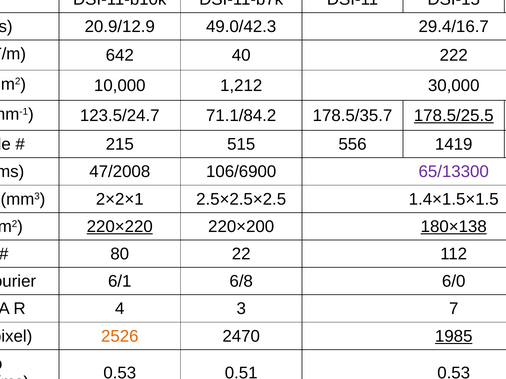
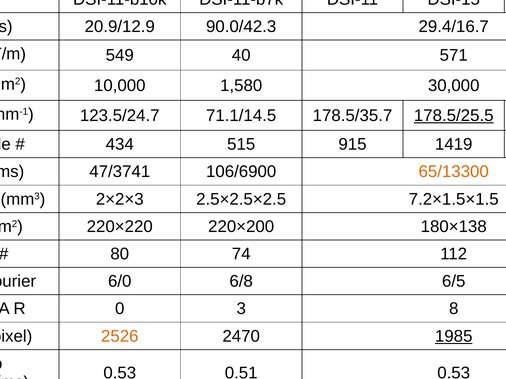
49.0/42.3: 49.0/42.3 -> 90.0/42.3 (241, 27)
642: 642 -> 549 (120, 55)
222: 222 -> 571 (454, 55)
1,212: 1,212 -> 1,580 (241, 86)
71.1/84.2: 71.1/84.2 -> 71.1/14.5 (241, 116)
215: 215 -> 434 (120, 145)
556: 556 -> 915 (353, 145)
47/2008: 47/2008 -> 47/3741 (120, 172)
65/13300 colour: purple -> orange (454, 172)
2×2×1: 2×2×1 -> 2×2×3 (120, 199)
1.4×1.5×1.5: 1.4×1.5×1.5 -> 7.2×1.5×1.5 (454, 199)
220×220 underline: present -> none (120, 227)
180×138 underline: present -> none (454, 227)
22: 22 -> 74 (241, 254)
6/1: 6/1 -> 6/0 (120, 282)
6/0: 6/0 -> 6/5 (454, 282)
4: 4 -> 0 (120, 309)
7: 7 -> 8 (454, 309)
